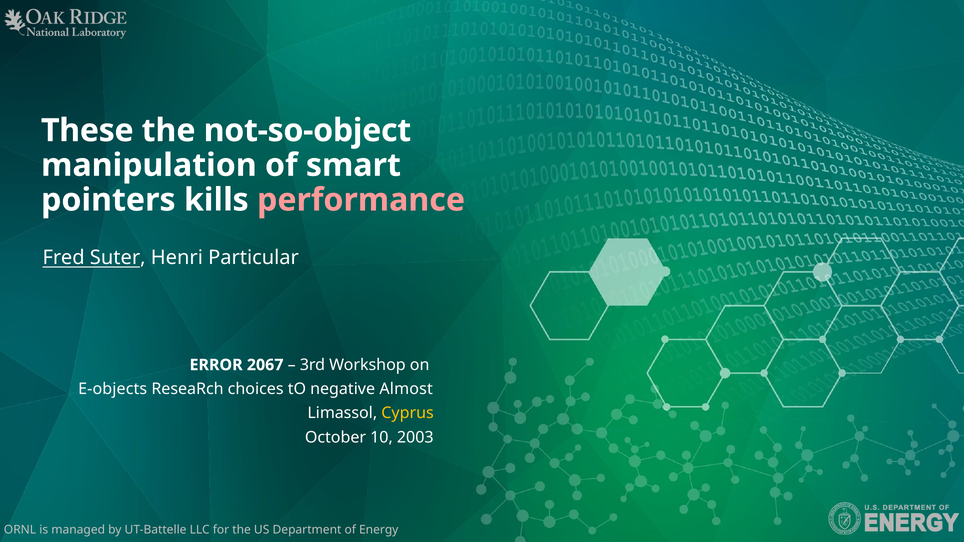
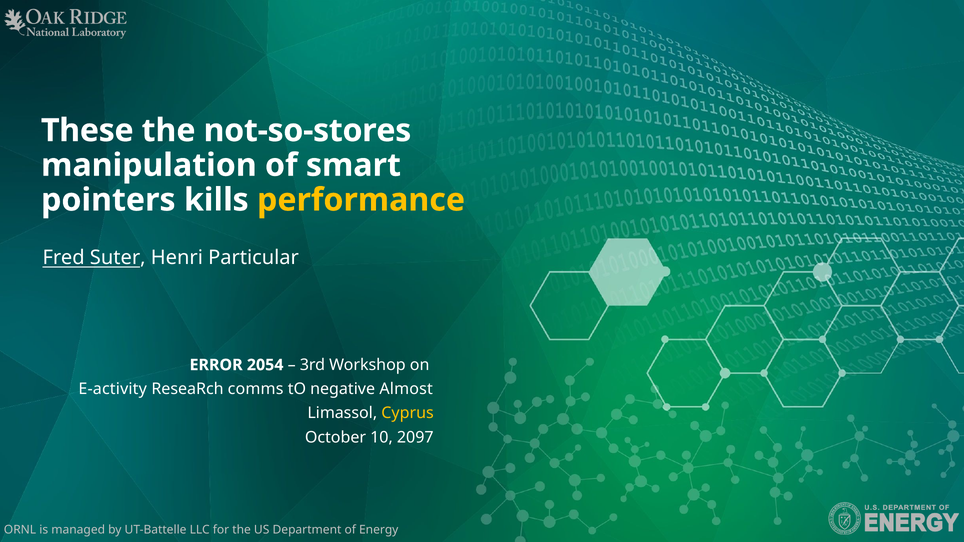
not-so-object: not-so-object -> not-so-stores (307, 131)
performance colour: pink -> yellow (361, 200)
2067: 2067 -> 2054 (265, 365)
E-objects: E-objects -> E-activity (113, 389)
choices: choices -> comms (256, 389)
2003: 2003 -> 2097 (415, 437)
